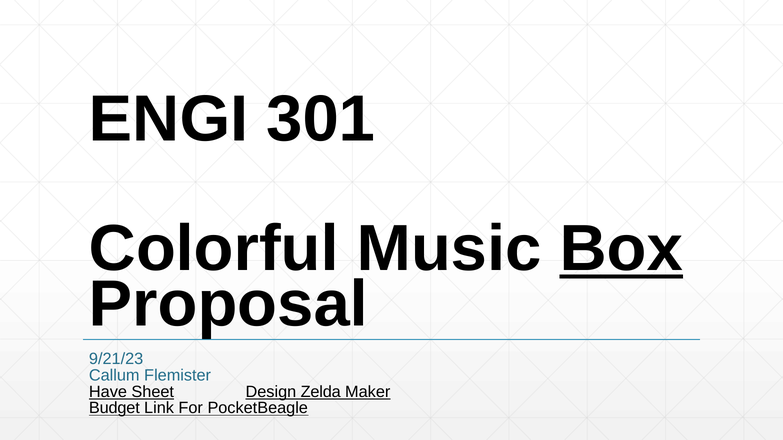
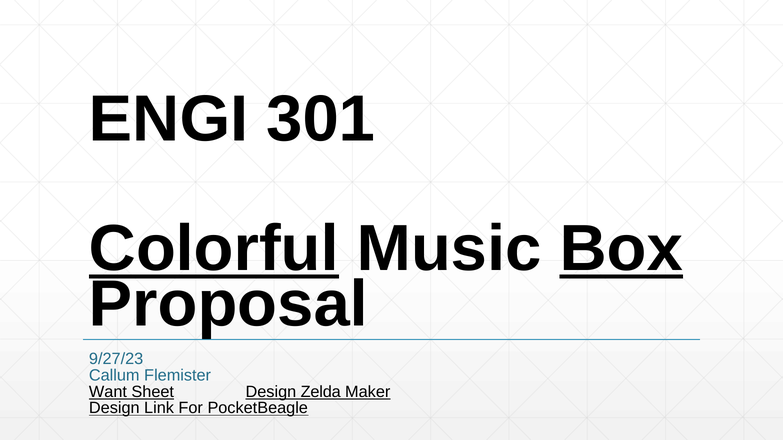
Colorful underline: none -> present (214, 249)
9/21/23: 9/21/23 -> 9/27/23 (116, 359)
Have: Have -> Want (108, 392)
Budget: Budget -> Design (114, 408)
